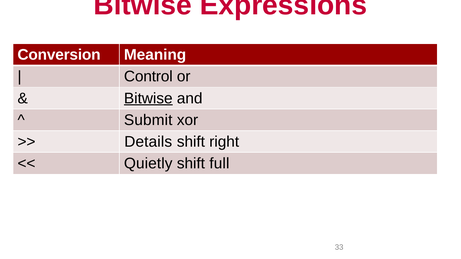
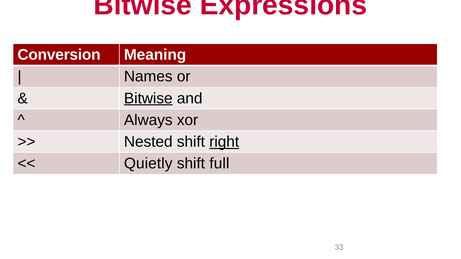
Control: Control -> Names (148, 77)
Submit: Submit -> Always (148, 120)
Details: Details -> Nested (148, 142)
right underline: none -> present (224, 142)
